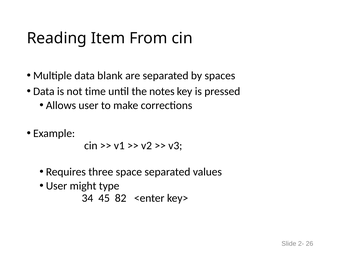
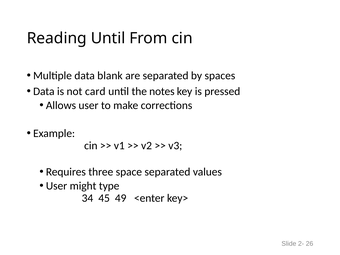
Reading Item: Item -> Until (108, 38)
time: time -> card (95, 91)
82: 82 -> 49 (121, 198)
